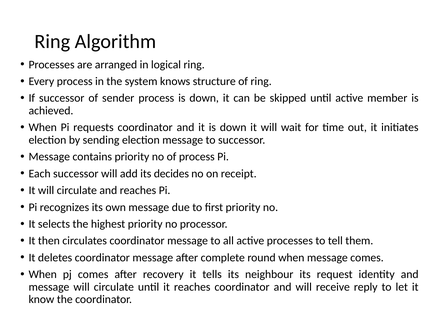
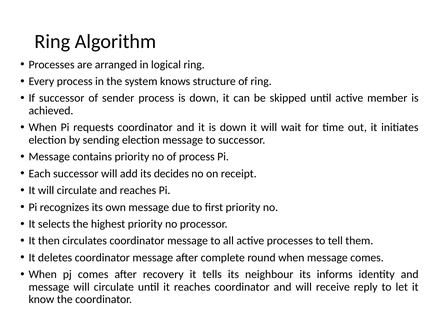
request: request -> informs (335, 274)
